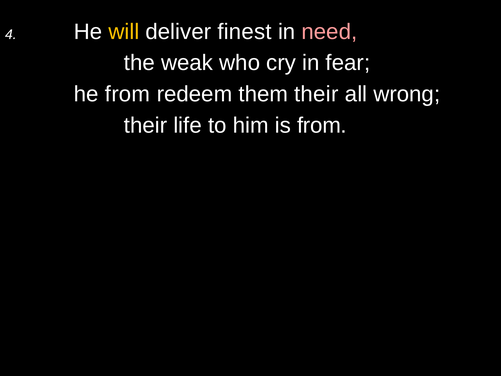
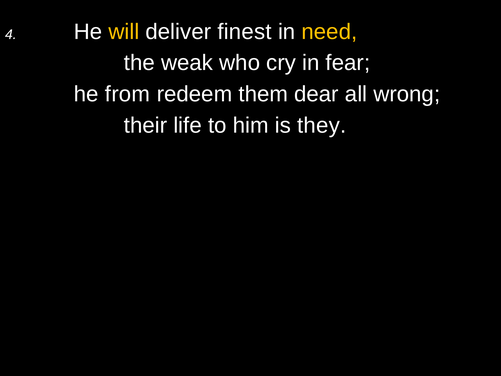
need colour: pink -> yellow (329, 32)
them their: their -> dear (316, 94)
is from: from -> they (322, 125)
